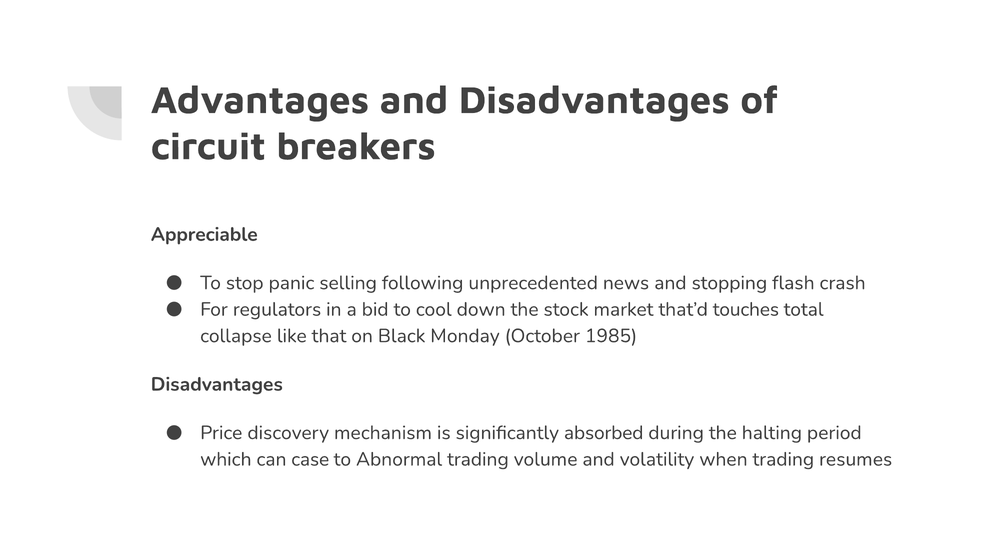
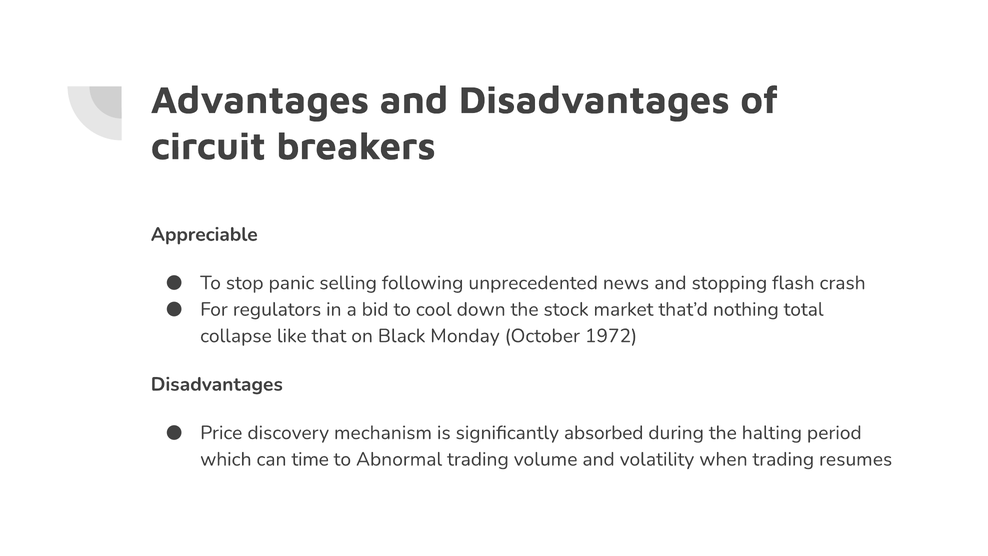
touches: touches -> nothing (746, 309)
1985: 1985 -> 1972 (611, 336)
case: case -> time (310, 459)
